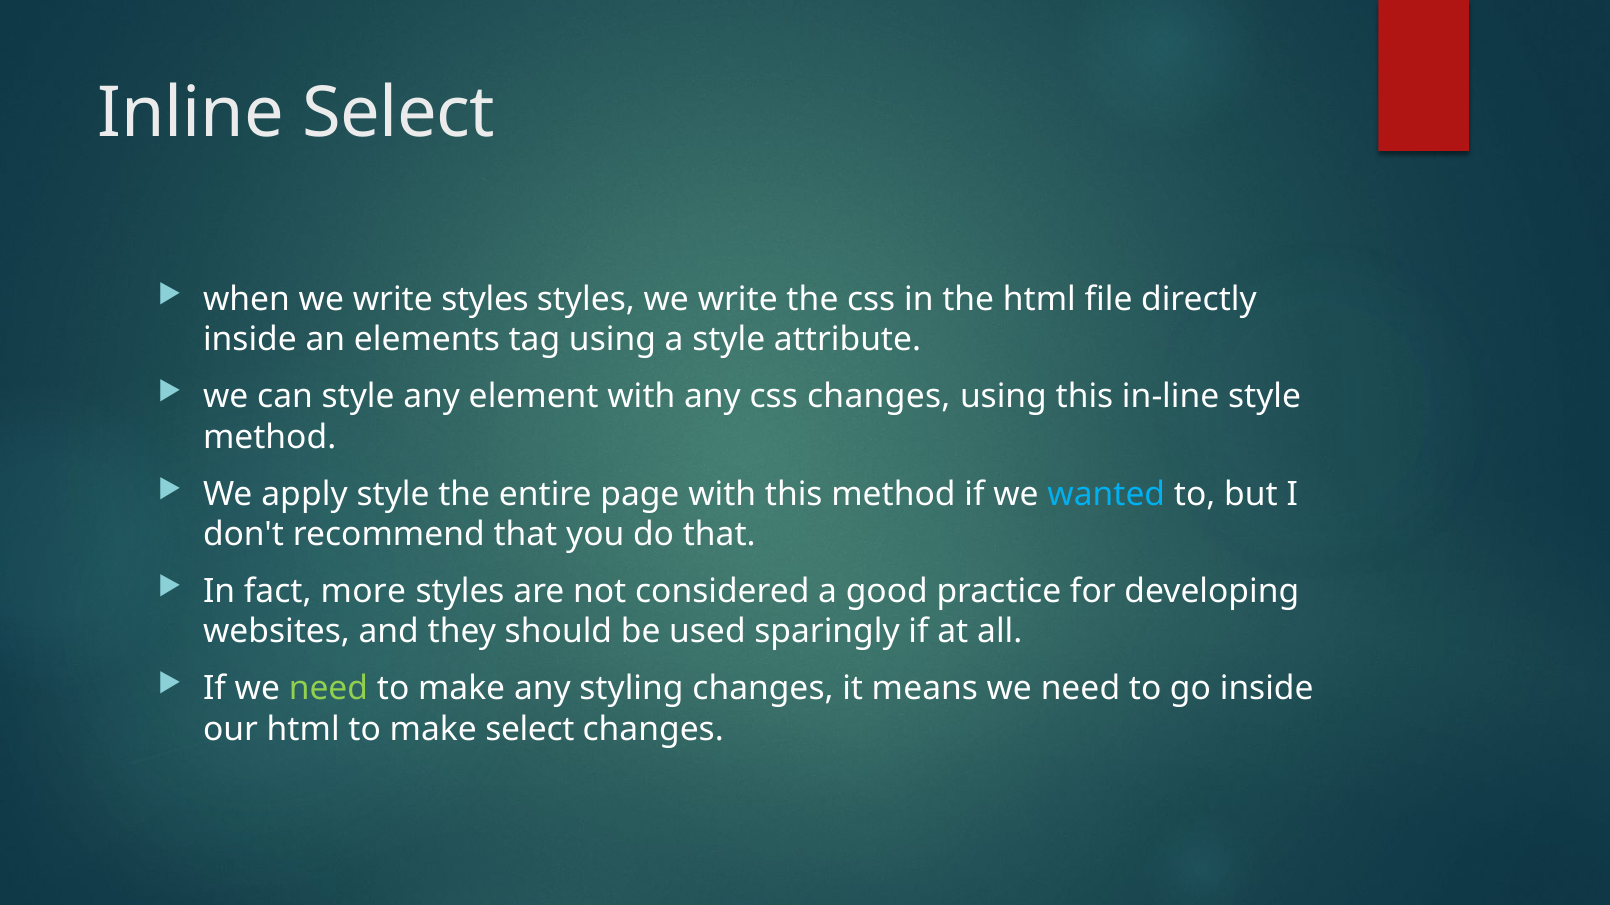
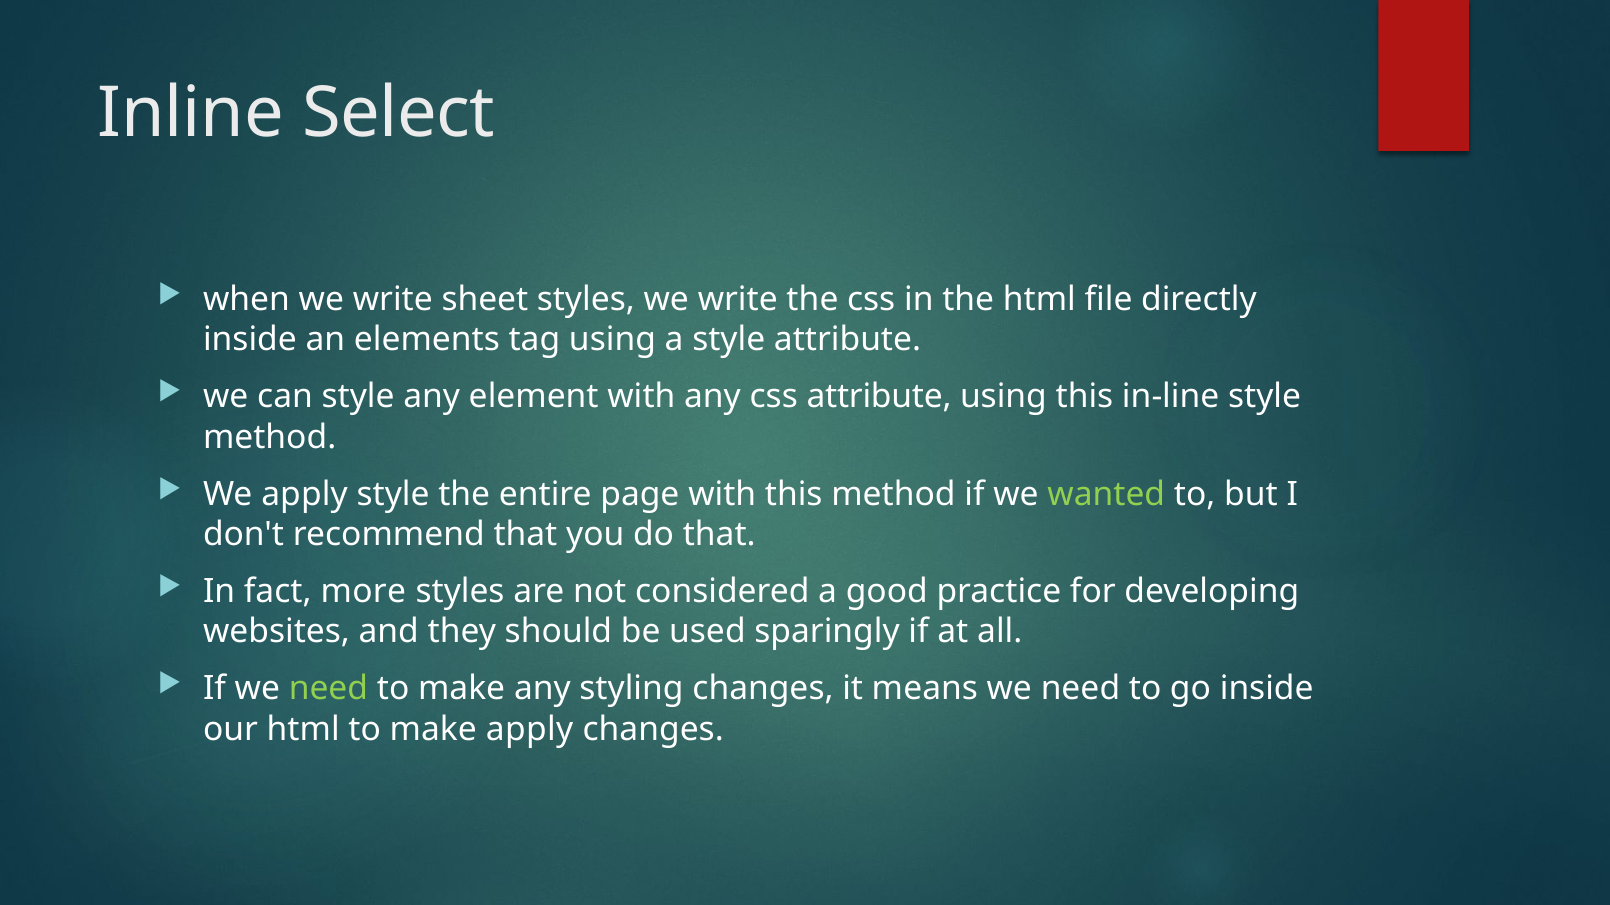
write styles: styles -> sheet (485, 300)
css changes: changes -> attribute (879, 397)
wanted colour: light blue -> light green (1106, 495)
make select: select -> apply (530, 730)
